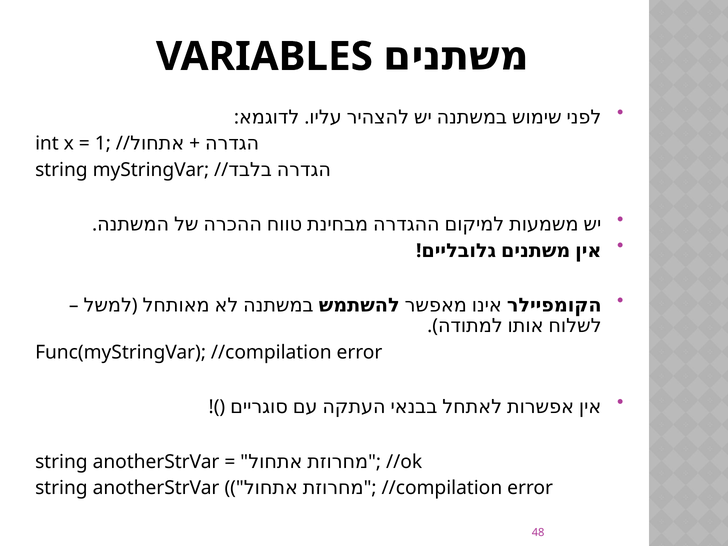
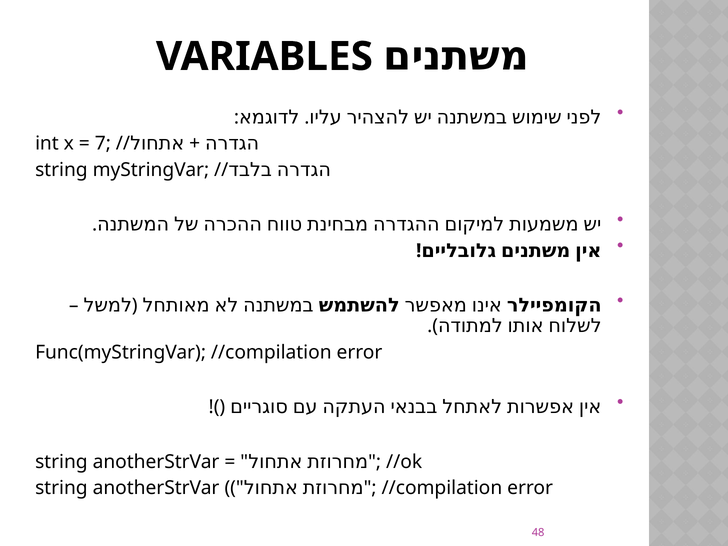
1: 1 -> 7 (103, 144)
